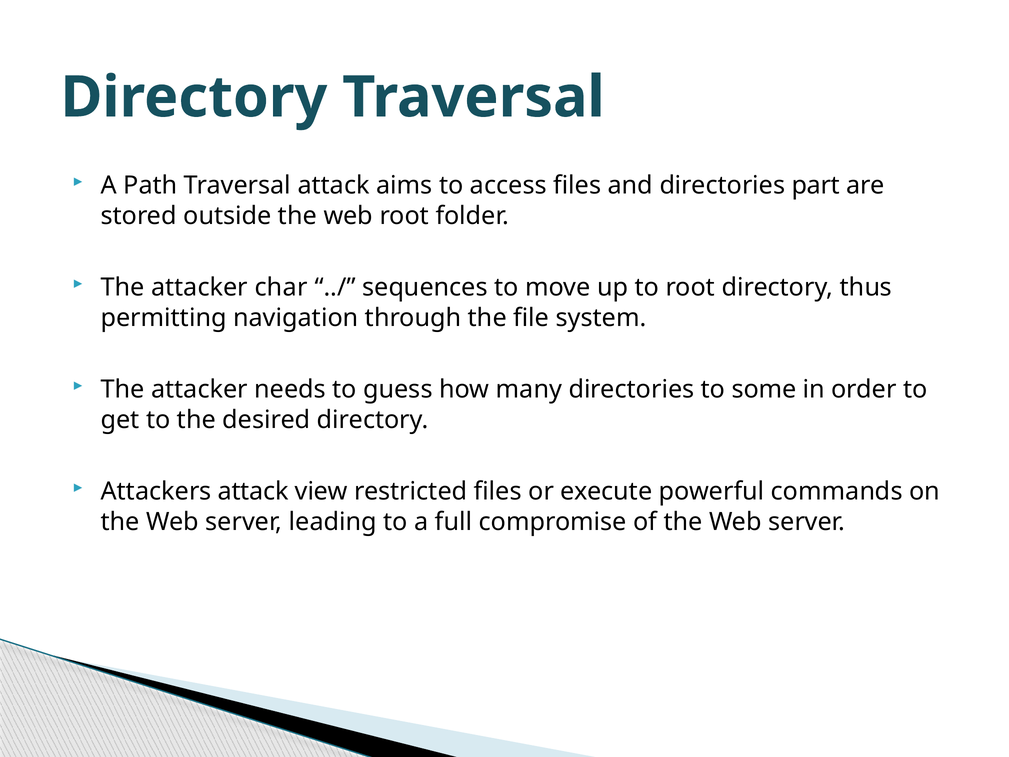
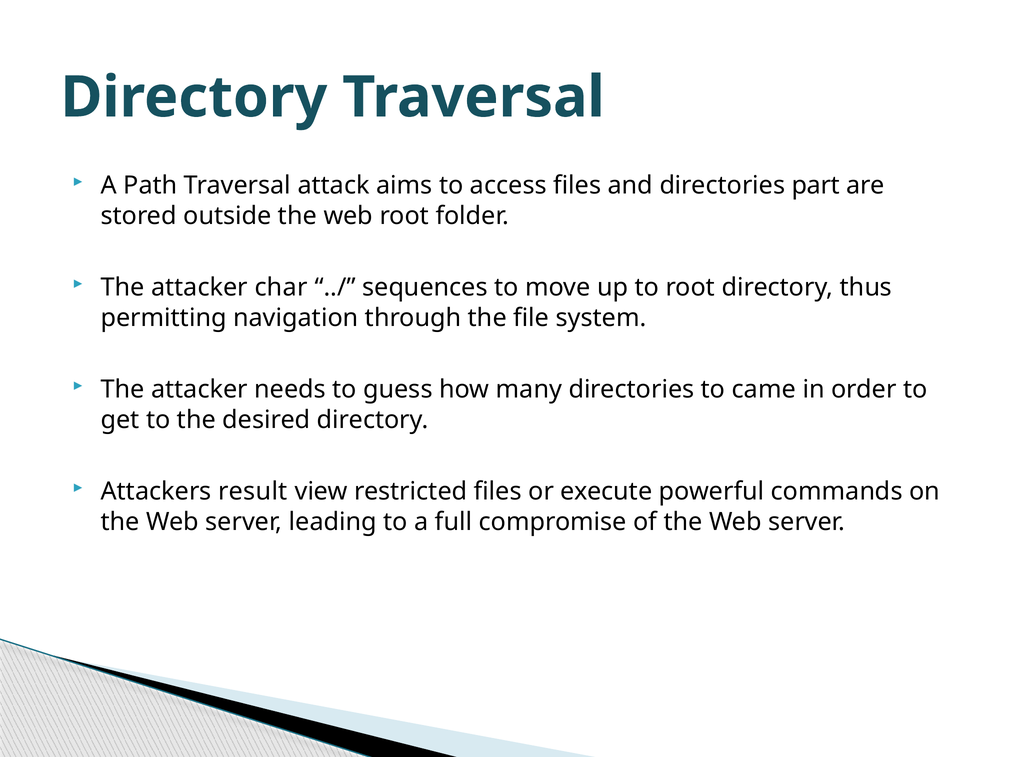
some: some -> came (764, 389)
Attackers attack: attack -> result (253, 491)
